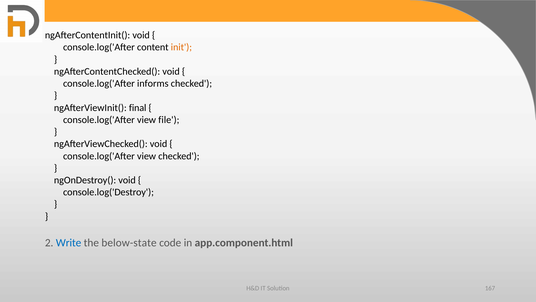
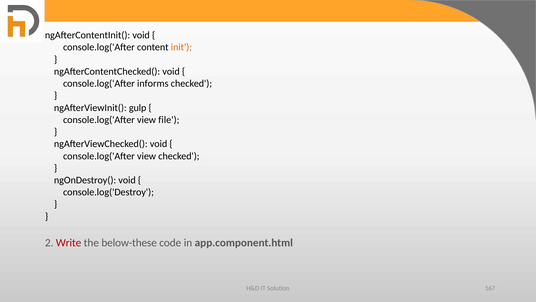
final: final -> gulp (138, 108)
Write colour: blue -> red (69, 242)
below-state: below-state -> below-these (129, 242)
